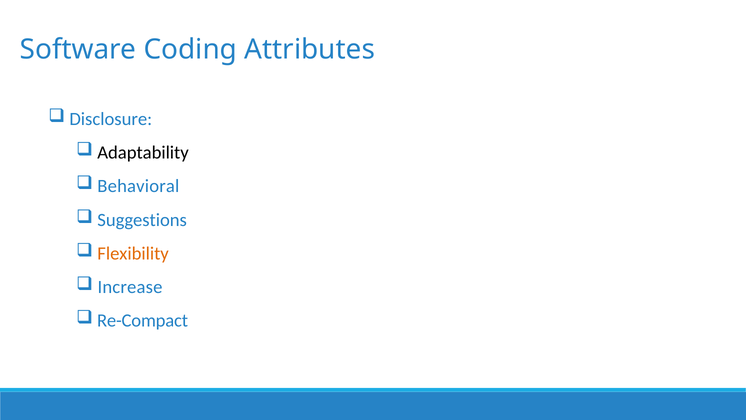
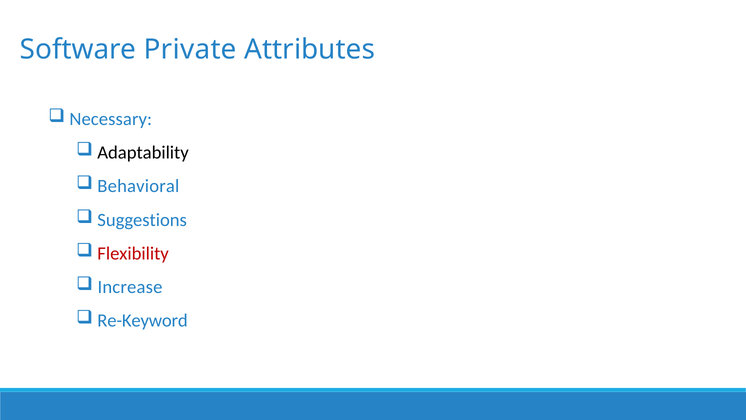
Coding: Coding -> Private (190, 49)
Disclosure: Disclosure -> Necessary (111, 119)
Flexibility colour: orange -> red (133, 253)
Re-Compact: Re-Compact -> Re-Keyword (143, 320)
